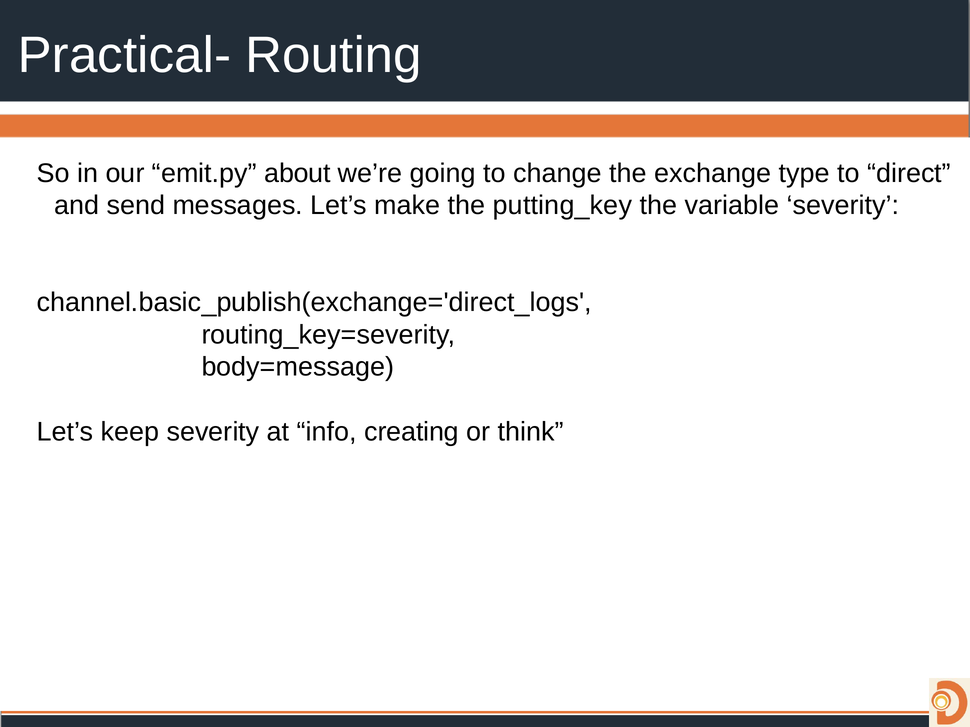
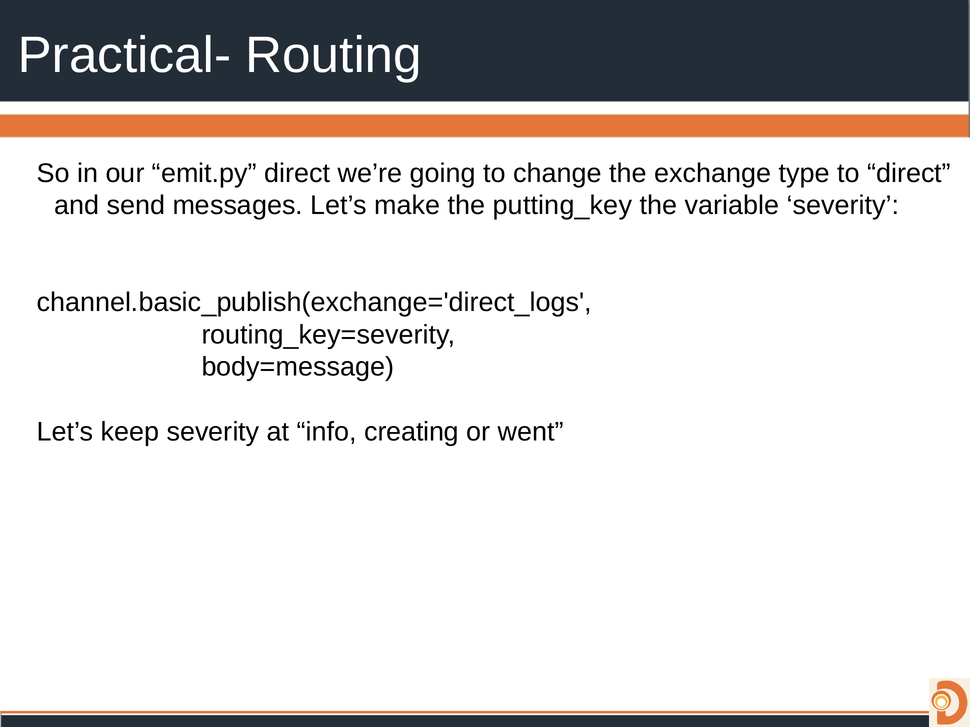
emit.py about: about -> direct (297, 173)
think: think -> went (531, 432)
